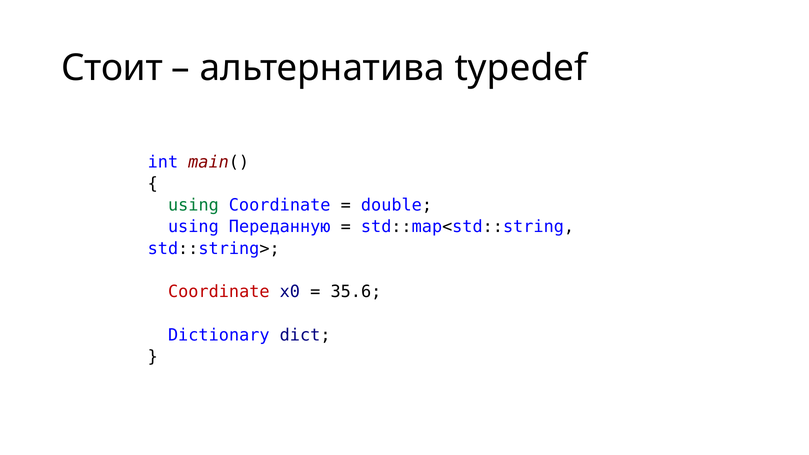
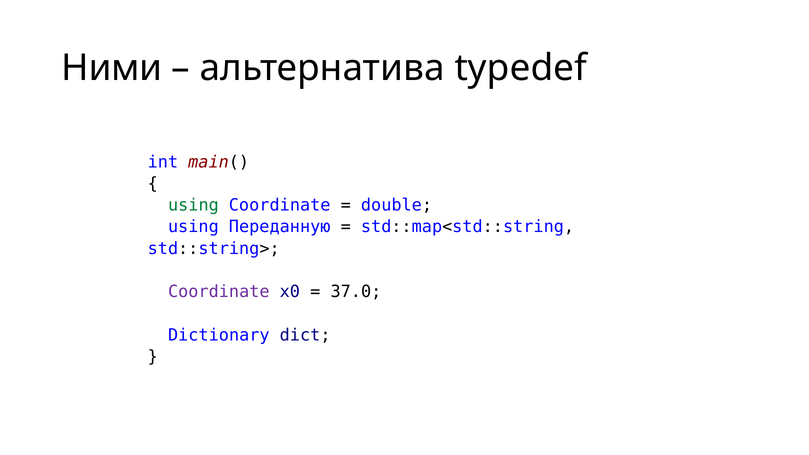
Стоит: Стоит -> Ними (112, 68)
Coordinate colour: red -> purple (219, 292)
35.6: 35.6 -> 37.0 (356, 292)
